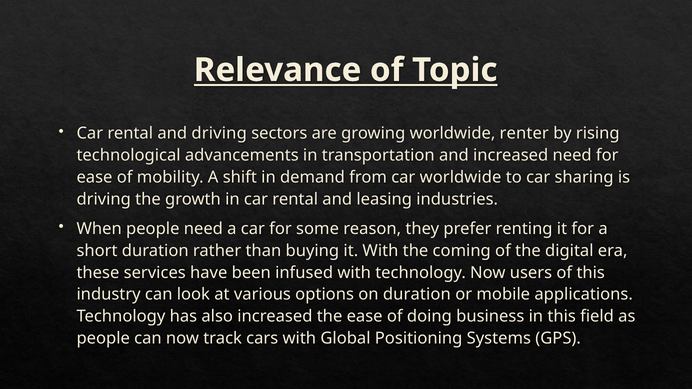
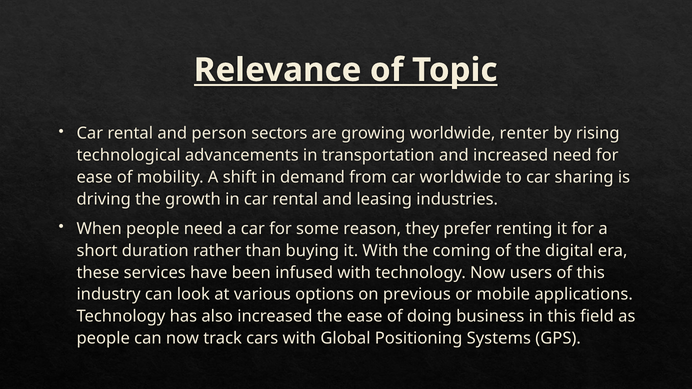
and driving: driving -> person (219, 134)
on duration: duration -> previous (417, 295)
